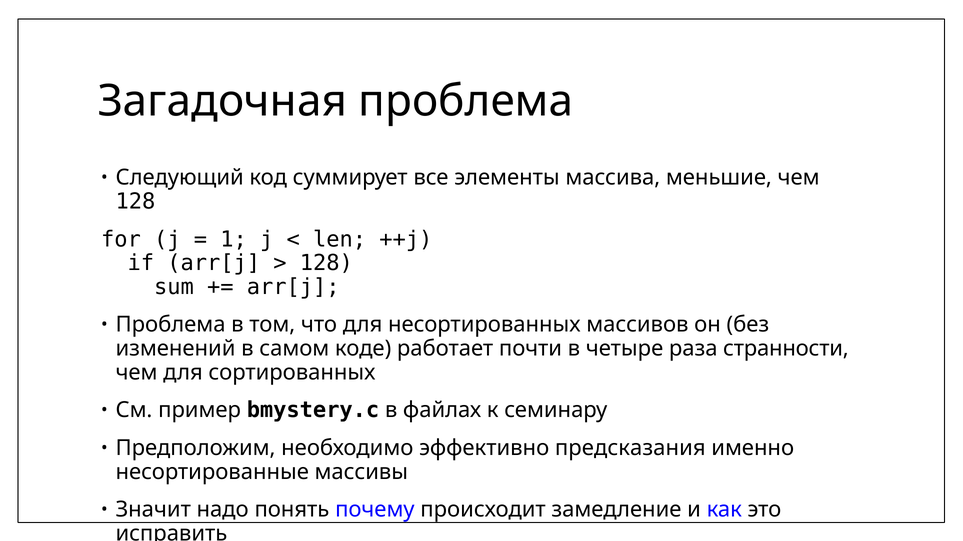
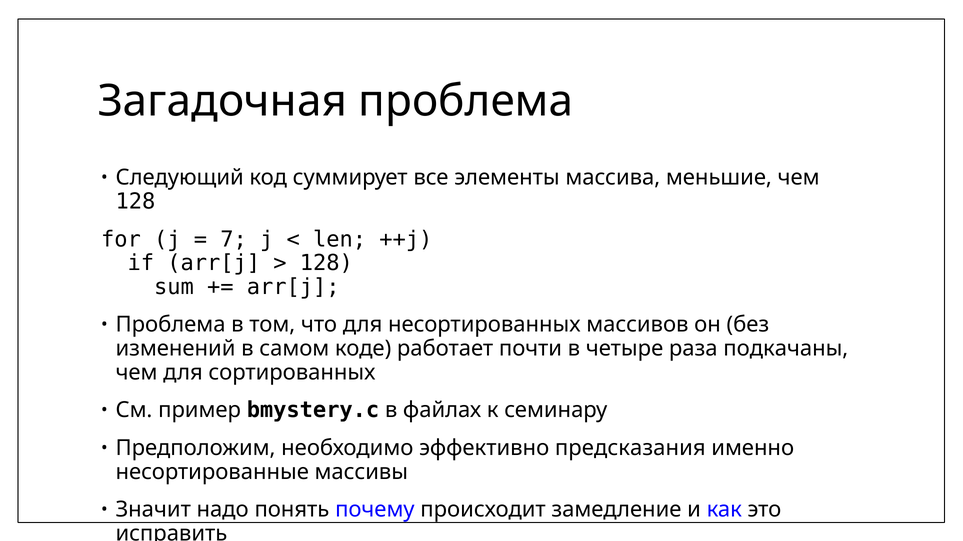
1: 1 -> 7 (234, 240)
странности: странности -> подкачаны (786, 349)
